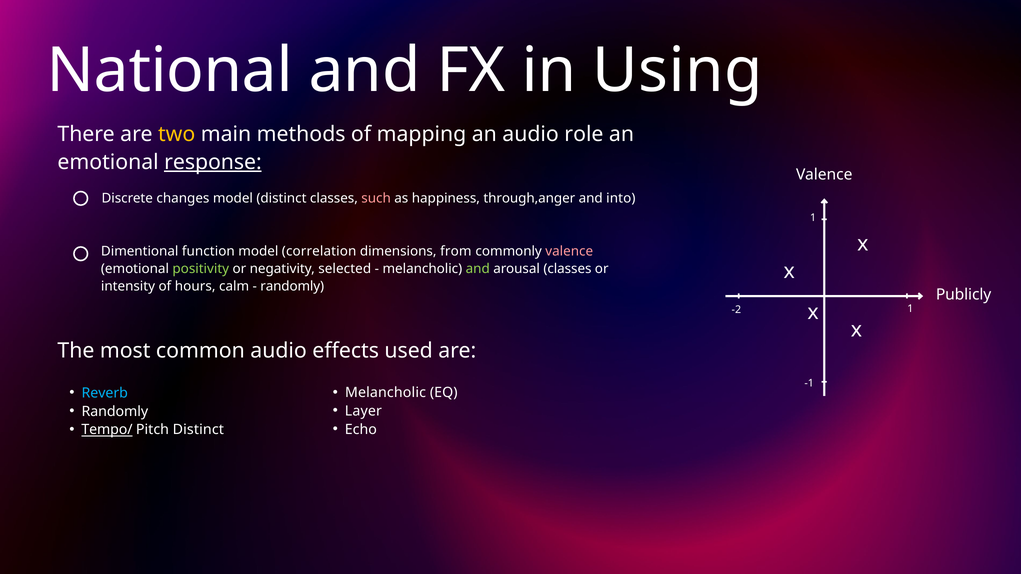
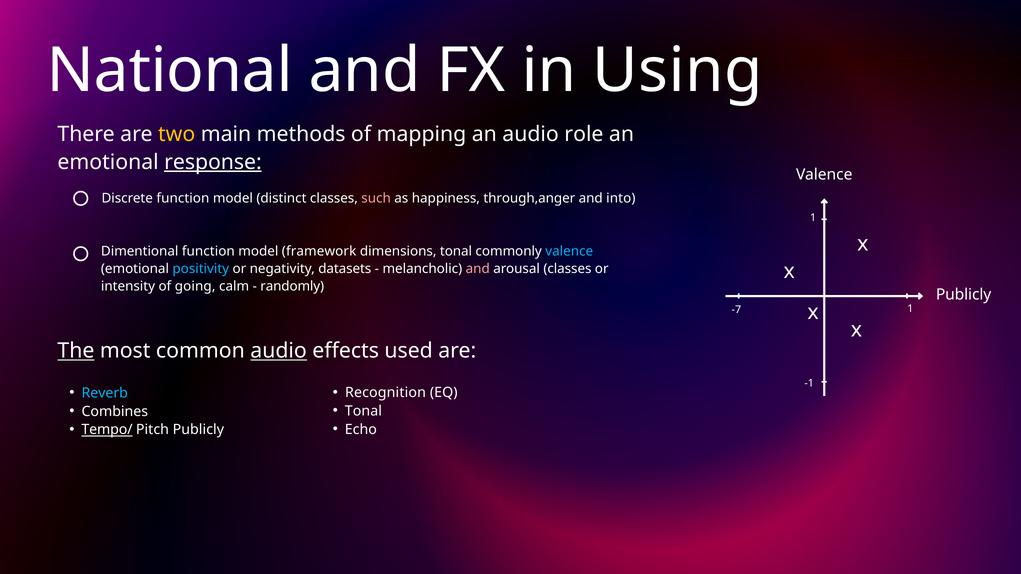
Discrete changes: changes -> function (183, 198)
correlation: correlation -> framework (319, 251)
dimensions from: from -> tonal (456, 251)
valence colour: pink -> light blue (569, 251)
positivity colour: light green -> light blue (201, 269)
selected: selected -> datasets (345, 269)
and colour: light green -> pink (478, 269)
hours: hours -> going (195, 286)
-2: -2 -> -7 (736, 310)
The underline: none -> present (76, 351)
audio underline: none -> present (279, 351)
Melancholic: Melancholic -> Recognition (386, 393)
Layer: Layer -> Tonal (363, 411)
Randomly: Randomly -> Combines (115, 412)
Pitch Distinct: Distinct -> Publicly (198, 430)
